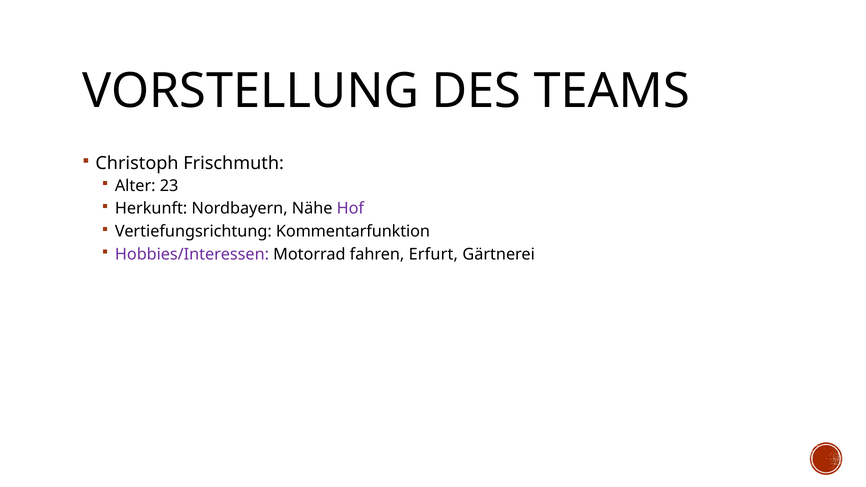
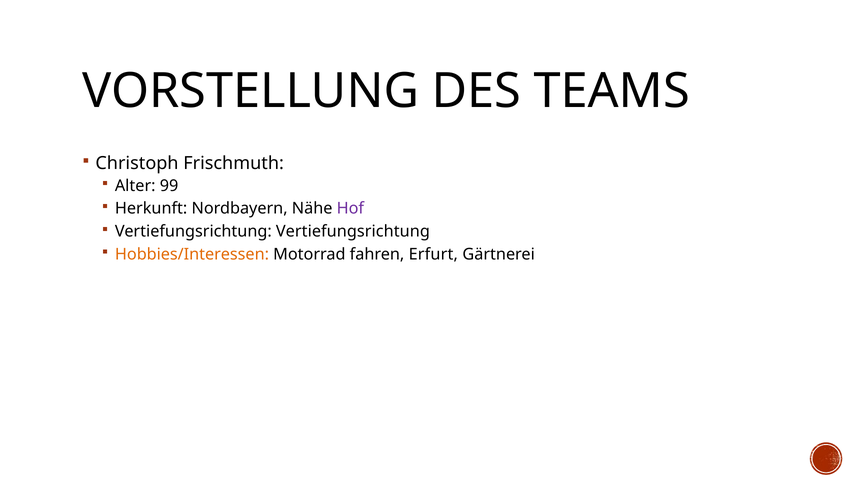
23: 23 -> 99 (169, 186)
Vertiefungsrichtung Kommentarfunktion: Kommentarfunktion -> Vertiefungsrichtung (353, 232)
Hobbies/Interessen colour: purple -> orange (192, 255)
